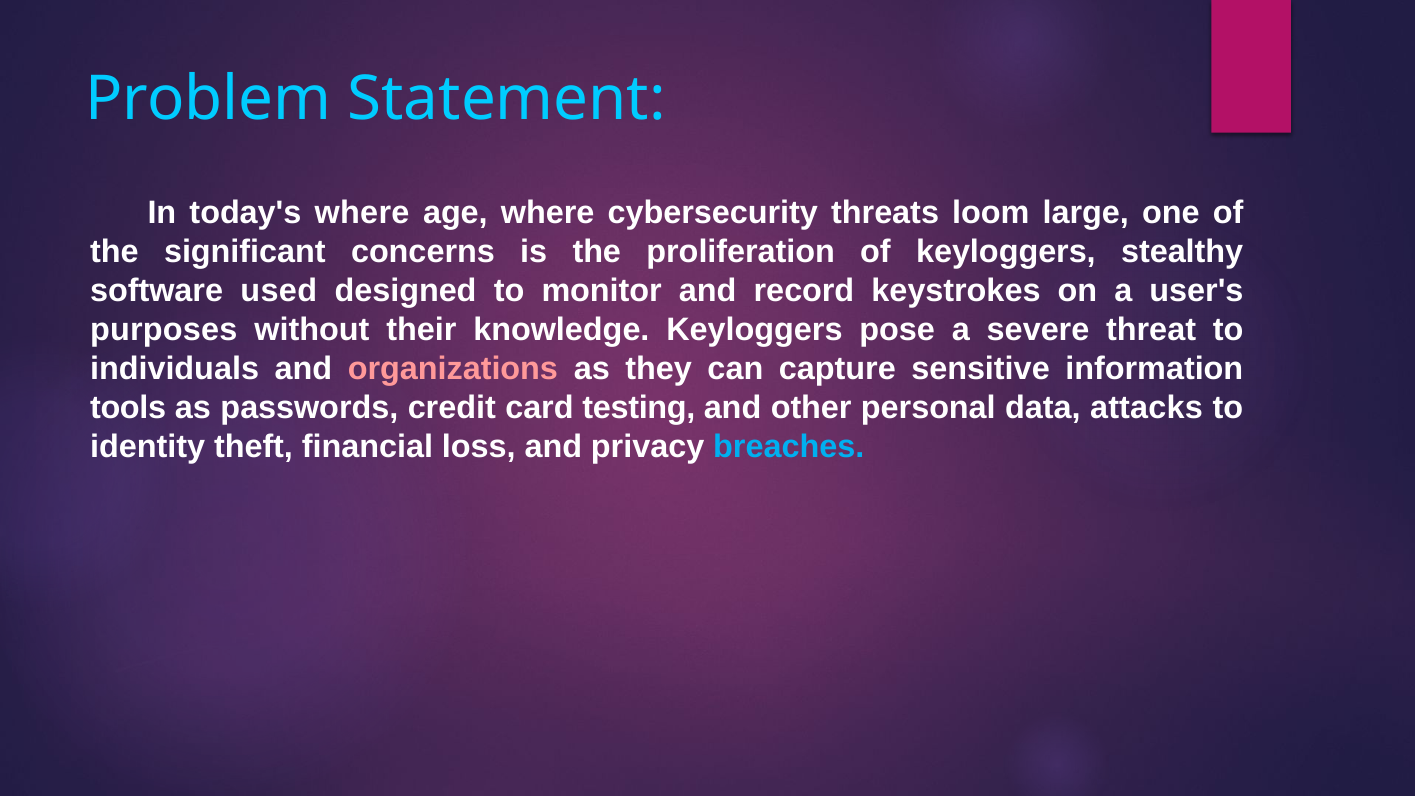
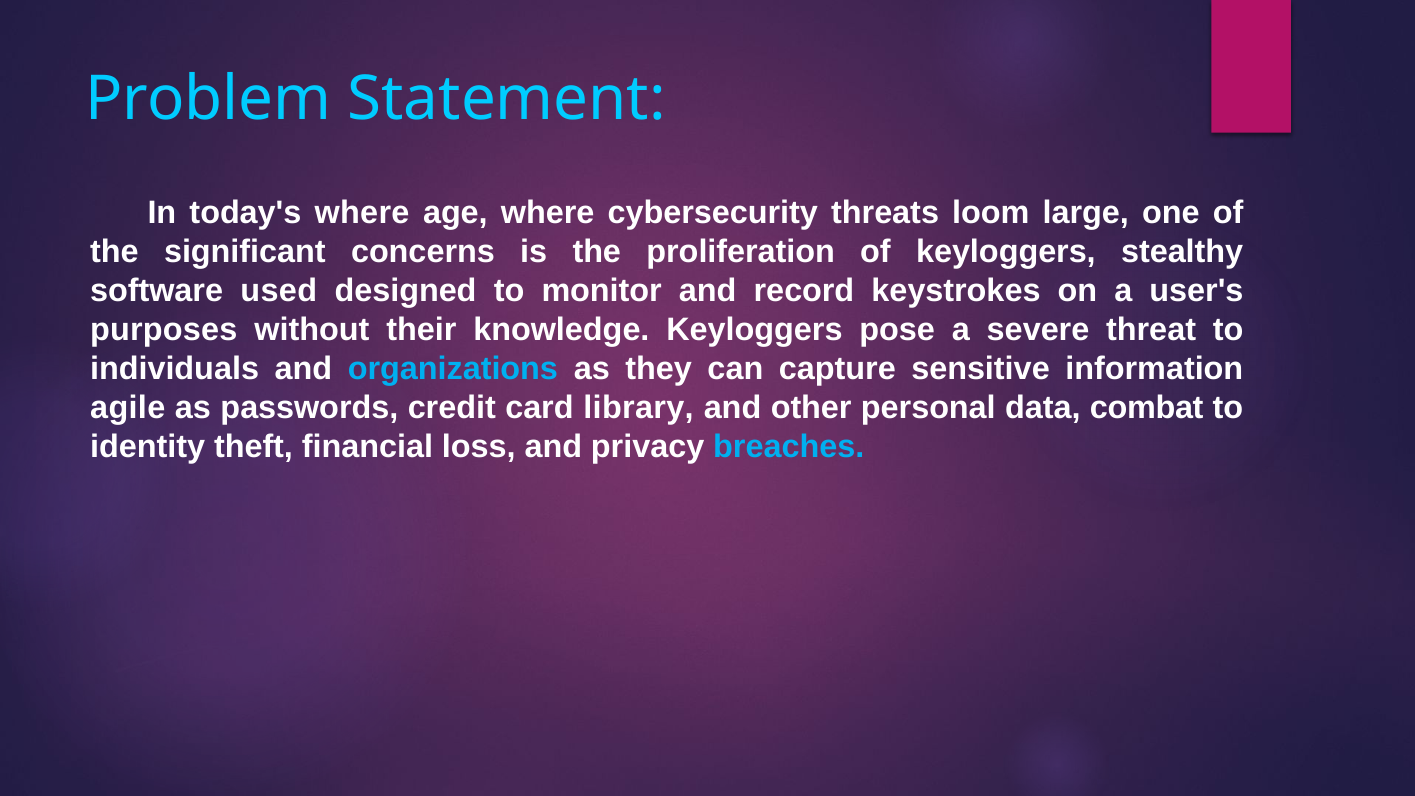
organizations colour: pink -> light blue (453, 369)
tools: tools -> agile (128, 408)
testing: testing -> library (639, 408)
attacks: attacks -> combat (1147, 408)
